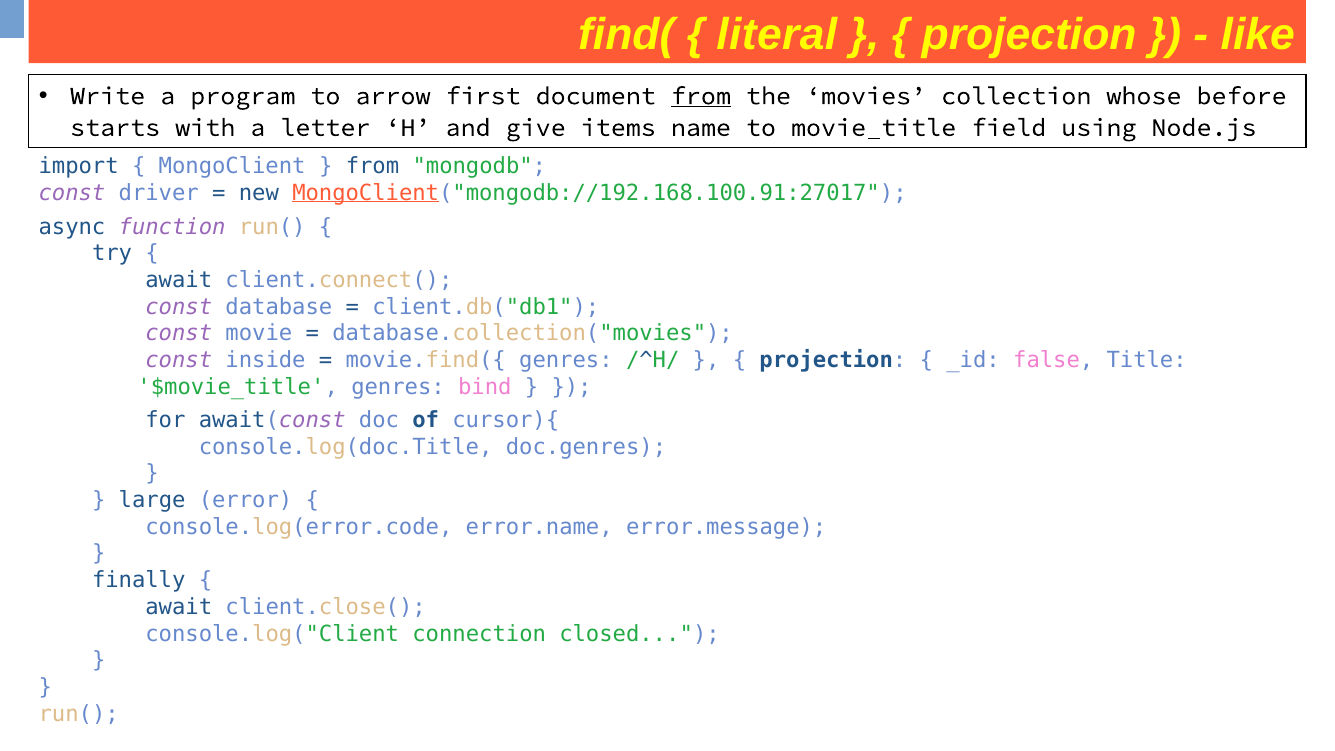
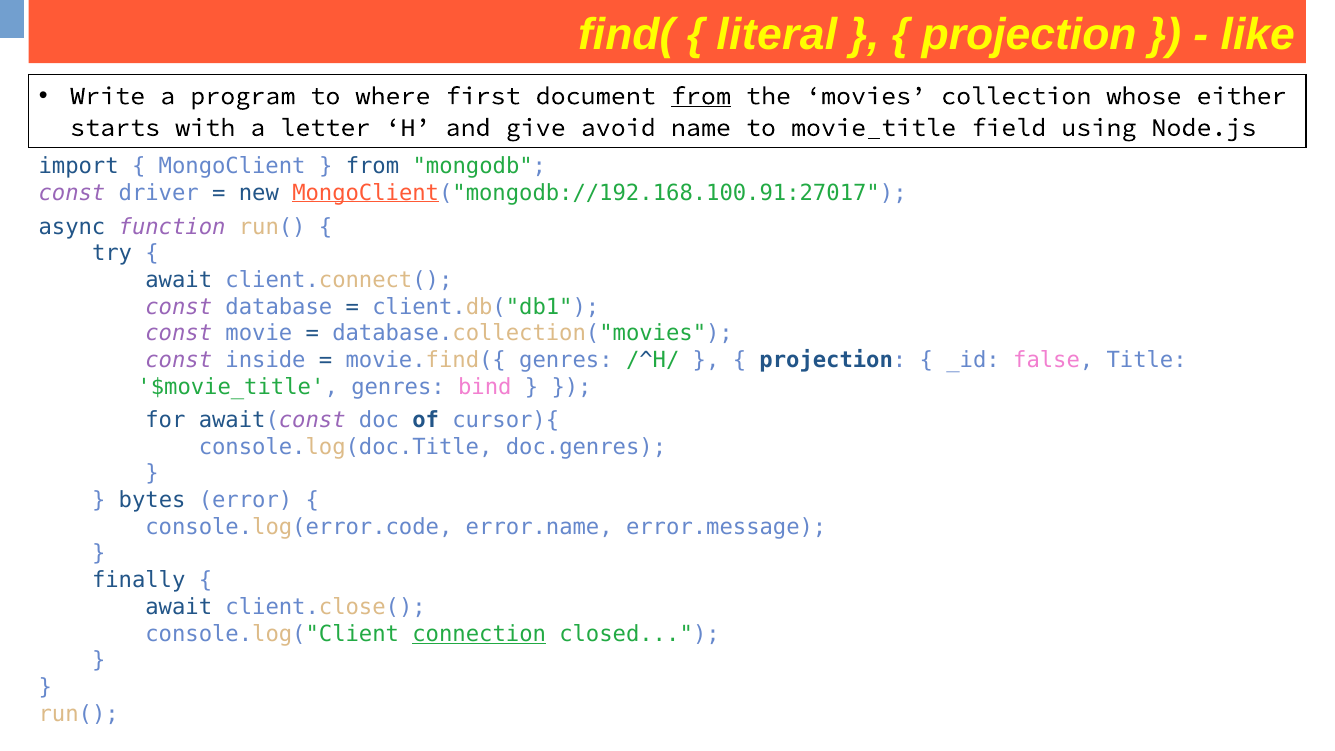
arrow: arrow -> where (393, 96)
before: before -> either (1242, 96)
items: items -> avoid (618, 128)
large: large -> bytes (152, 500)
connection underline: none -> present (479, 634)
